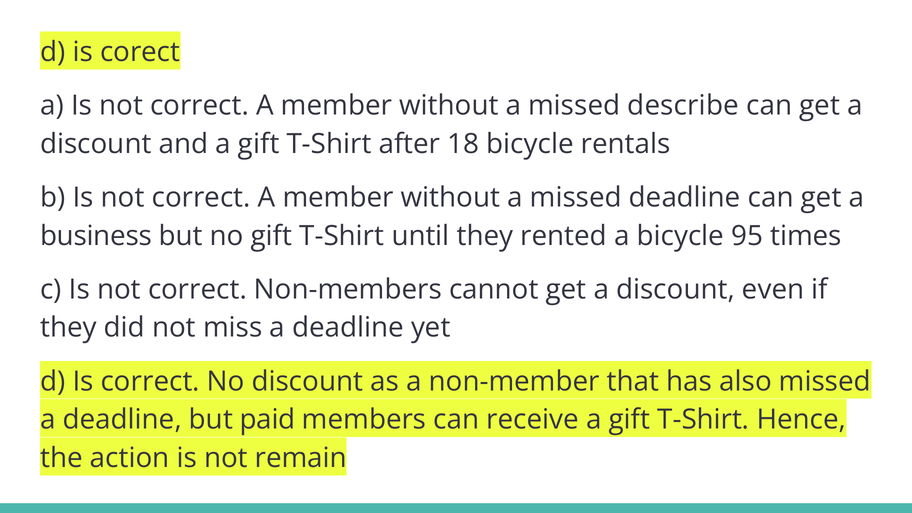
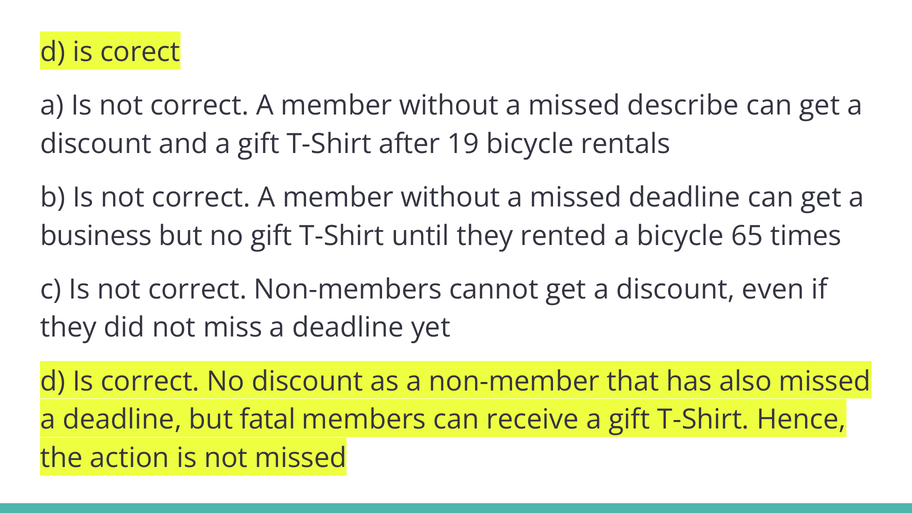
18: 18 -> 19 (463, 144)
95: 95 -> 65 (747, 236)
paid: paid -> fatal (268, 420)
not remain: remain -> missed (301, 458)
